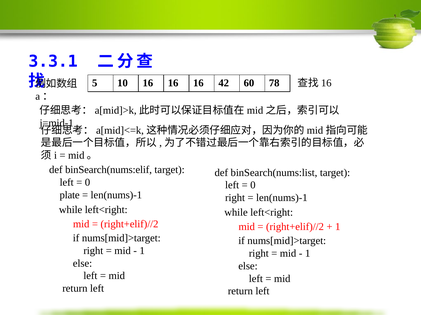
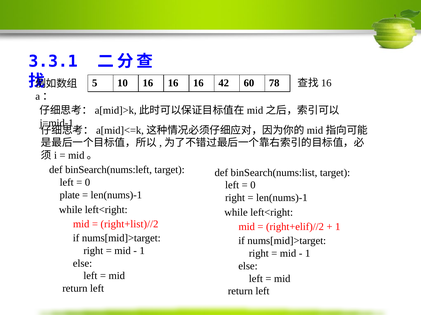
binSearch(nums:elif: binSearch(nums:elif -> binSearch(nums:left (109, 170)
right+elif)//2: right+elif)//2 -> right+list)//2 (129, 225)
